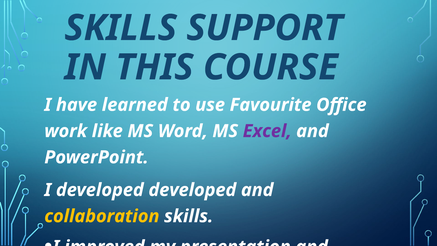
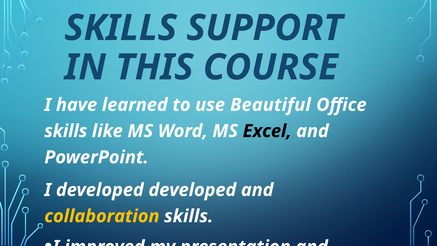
Favourite: Favourite -> Beautiful (270, 105)
work: work -> skills (66, 131)
Excel colour: purple -> black (267, 131)
